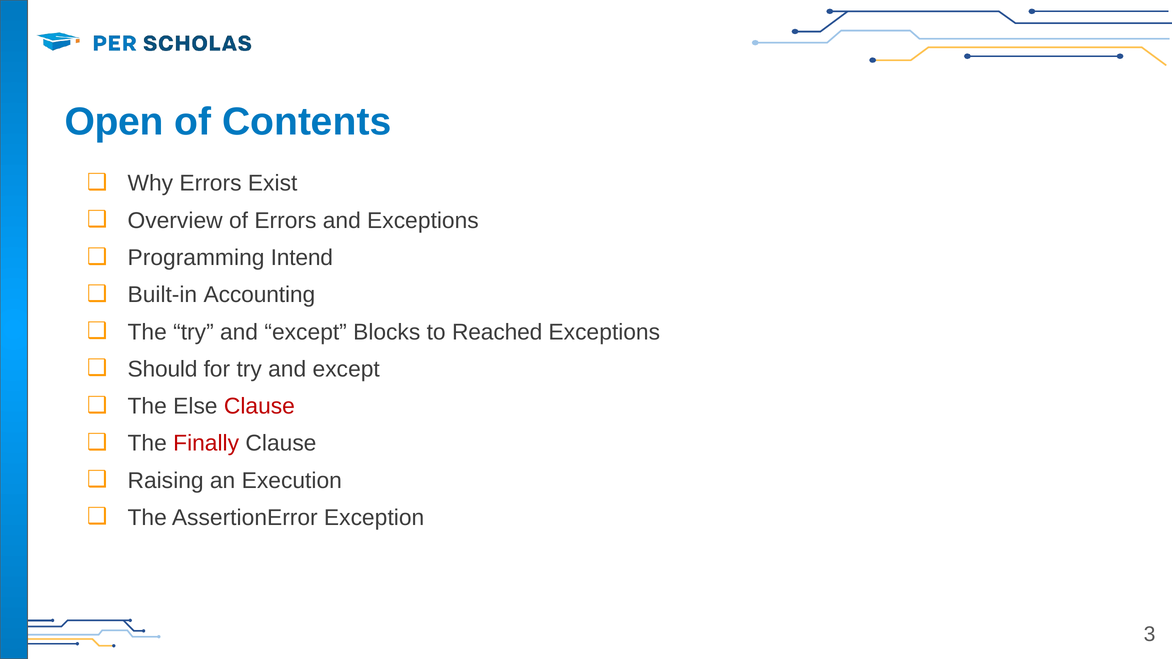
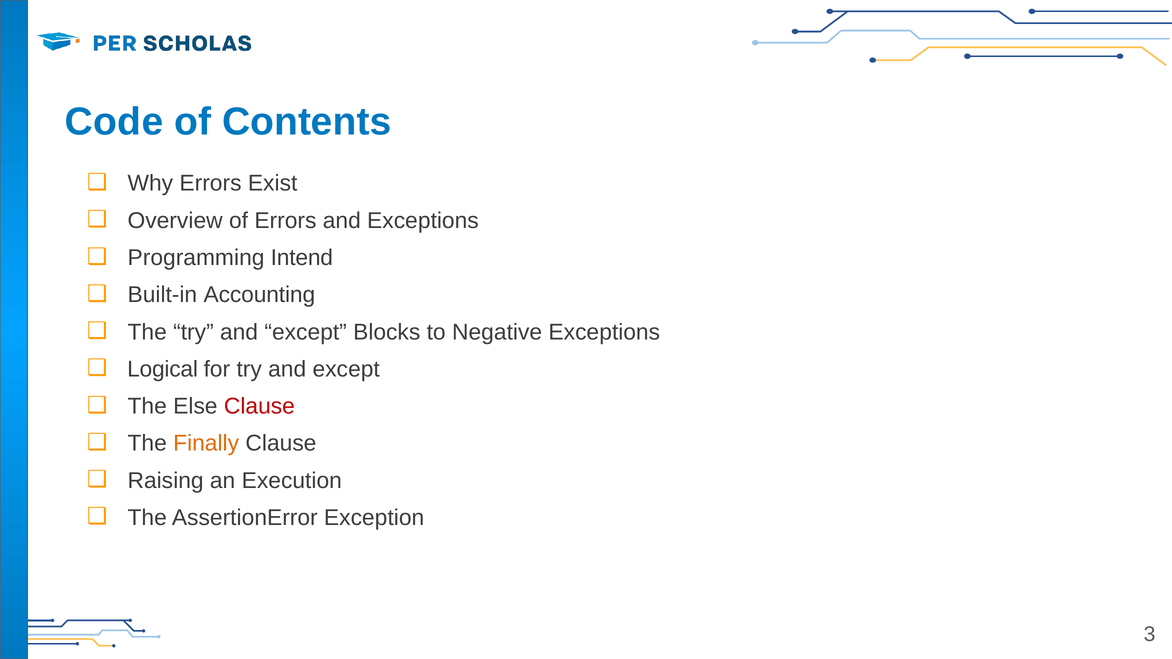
Open: Open -> Code (114, 122)
Reached: Reached -> Negative (497, 332)
Should: Should -> Logical (163, 369)
Finally colour: red -> orange (206, 444)
